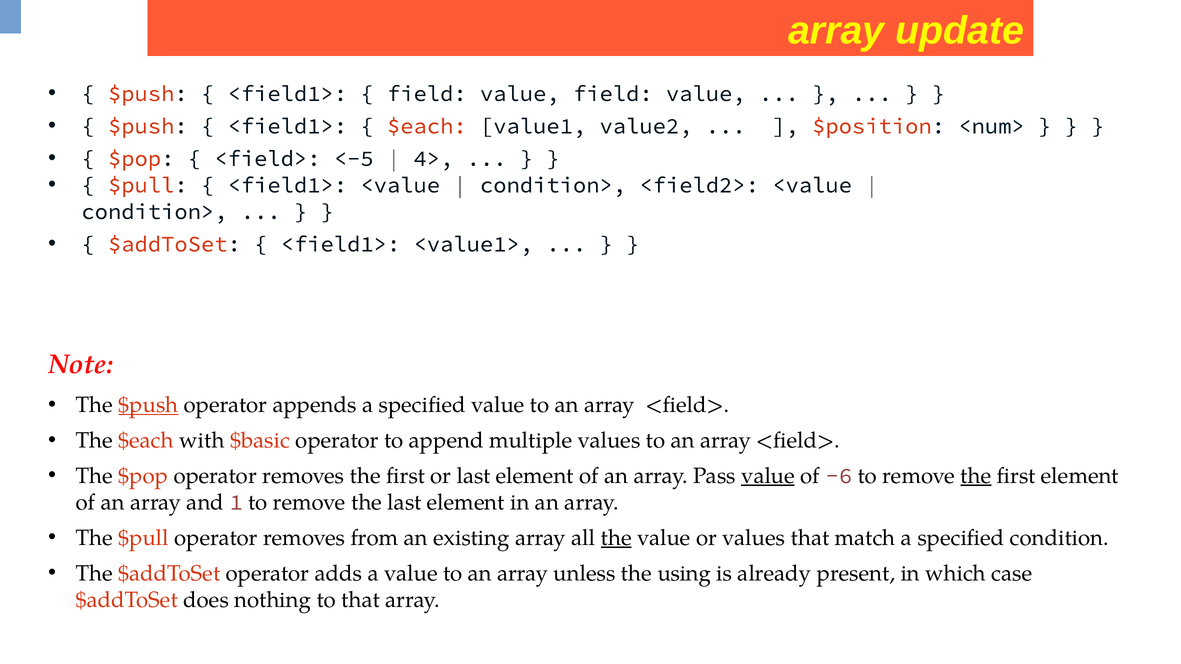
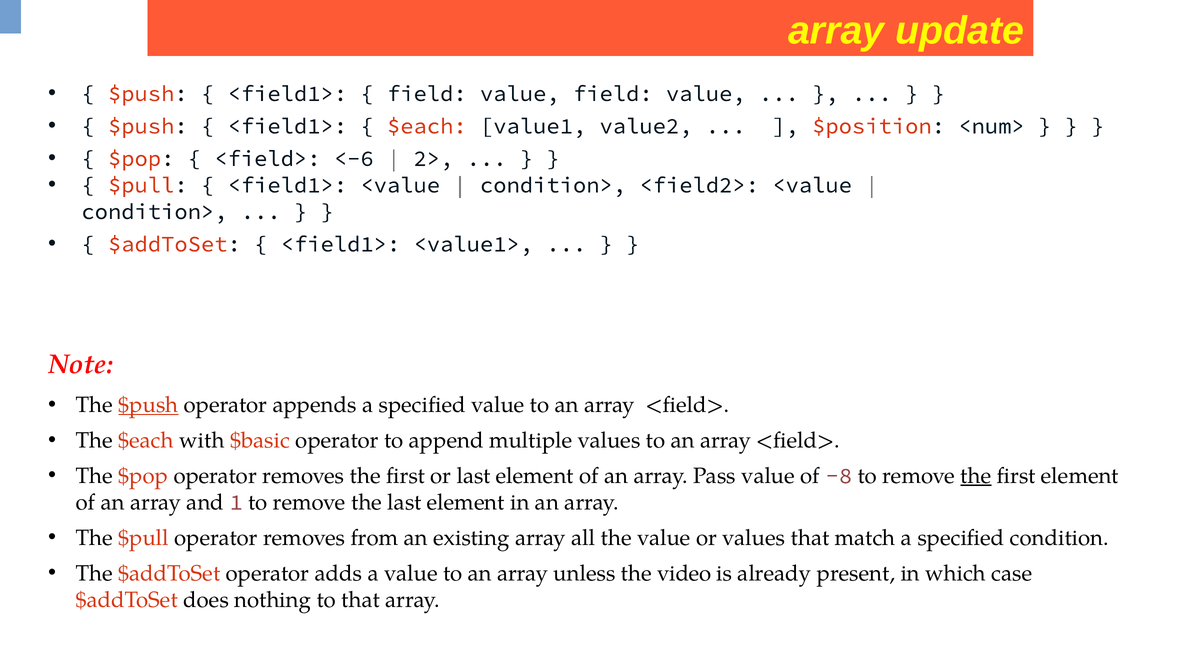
<-5: <-5 -> <-6 (354, 159)
4>: 4> -> 2> (433, 159)
value underline: present -> none (768, 476)
-6: -6 -> -8 (839, 476)
the underline: present -> none (616, 538)
using: using -> video (684, 574)
